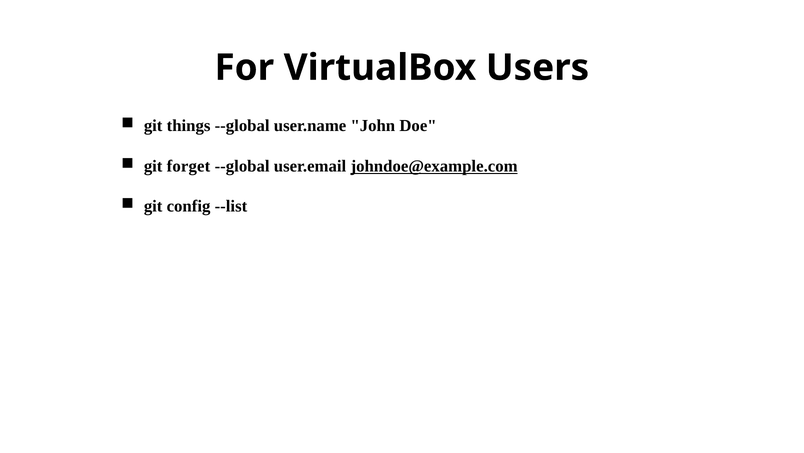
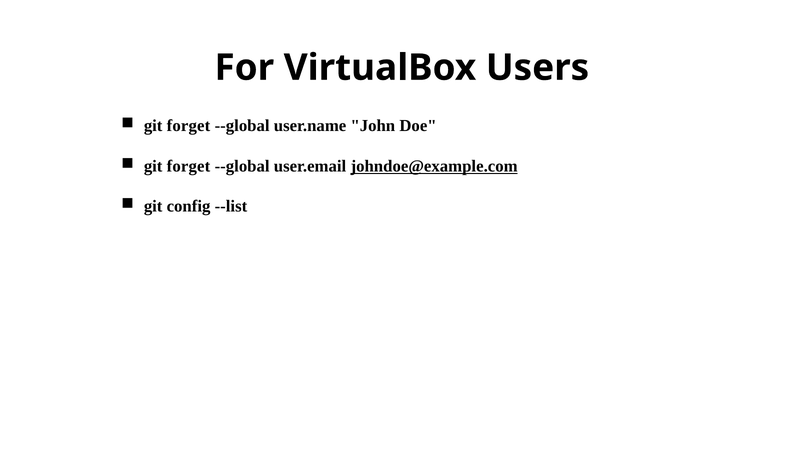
things: things -> forget (188, 126)
